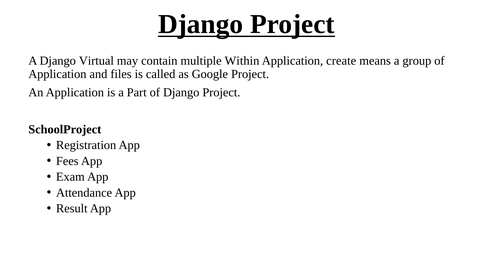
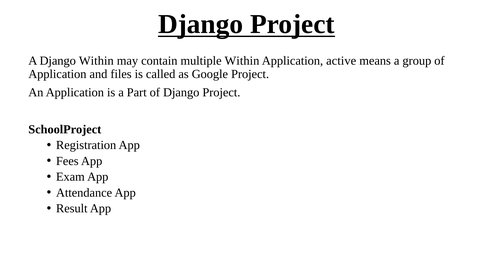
Django Virtual: Virtual -> Within (96, 61)
create: create -> active (341, 61)
